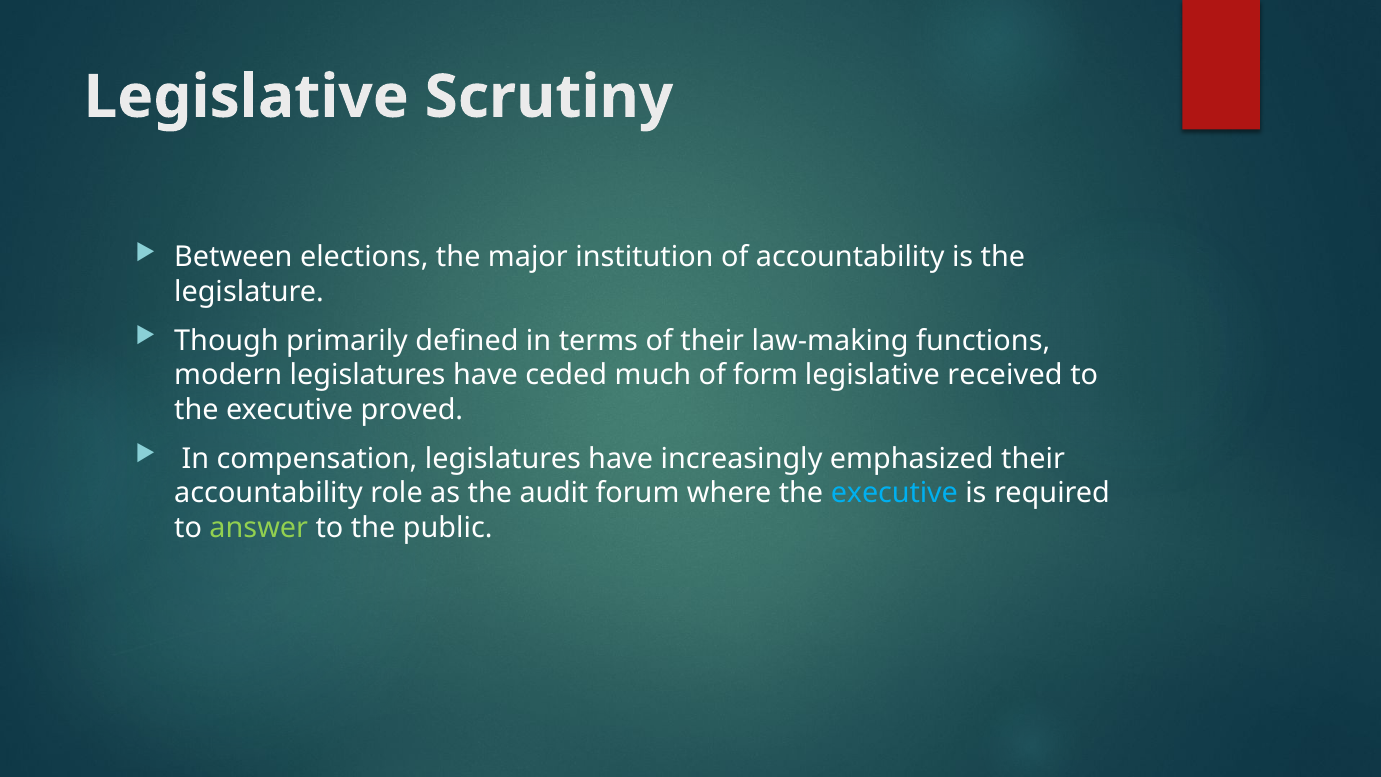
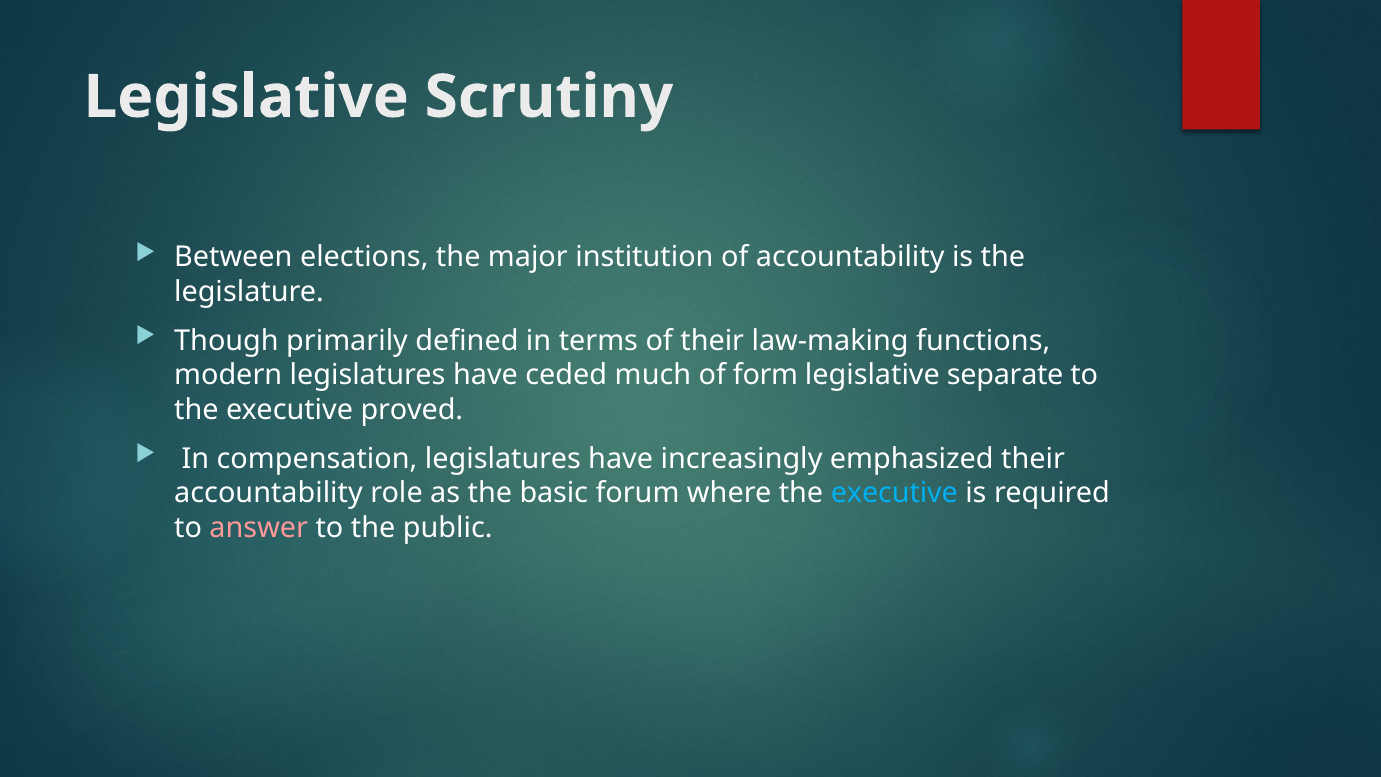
received: received -> separate (1005, 375)
audit: audit -> basic (554, 493)
answer colour: light green -> pink (259, 528)
